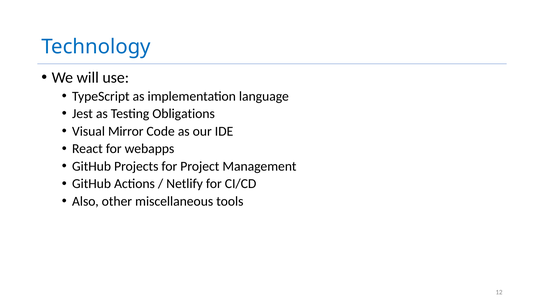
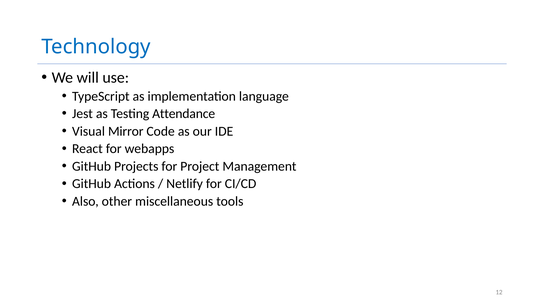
Obligations: Obligations -> Attendance (184, 114)
